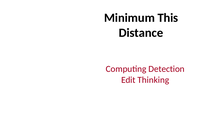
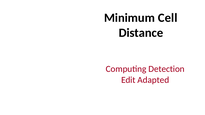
This: This -> Cell (168, 18)
Thinking: Thinking -> Adapted (153, 80)
